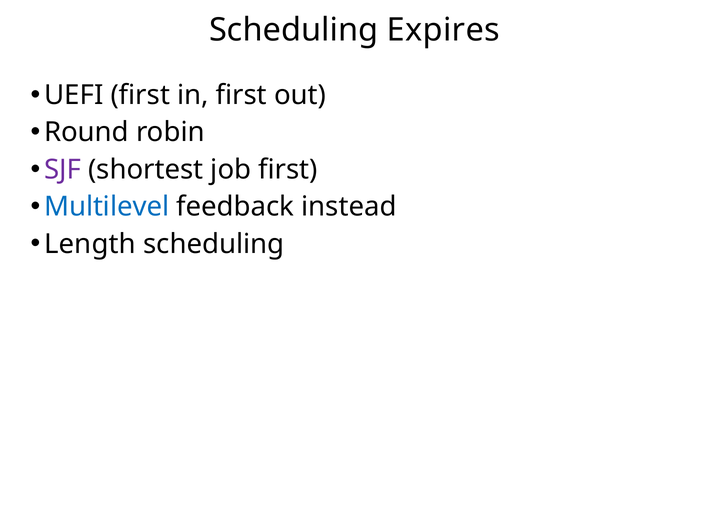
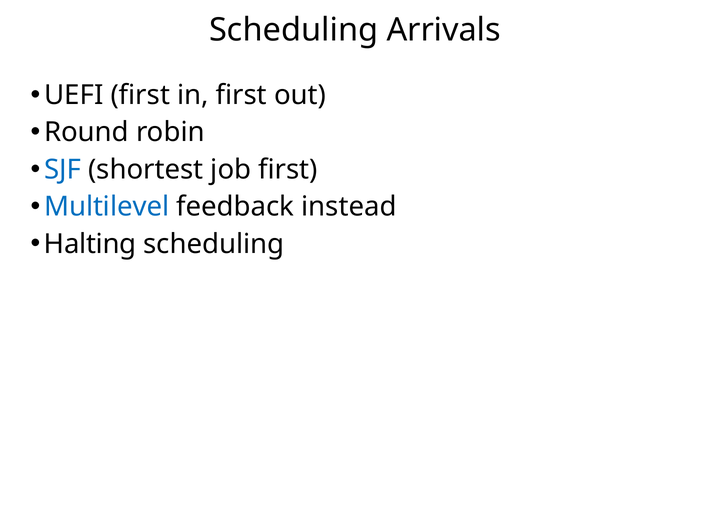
Expires: Expires -> Arrivals (444, 30)
SJF colour: purple -> blue (63, 170)
Length: Length -> Halting (90, 244)
